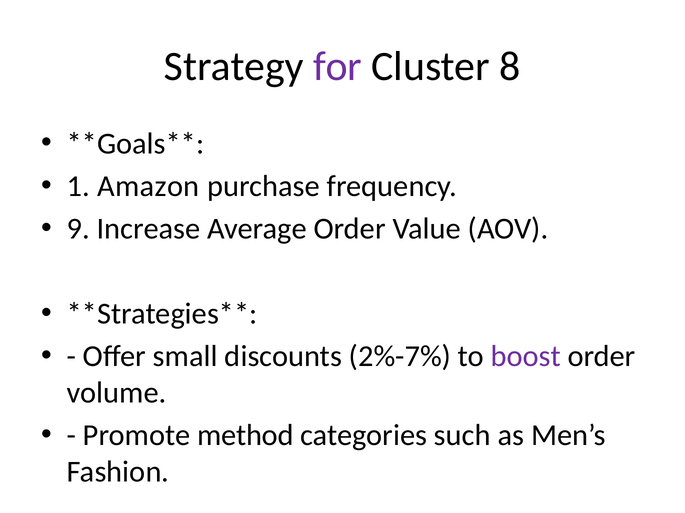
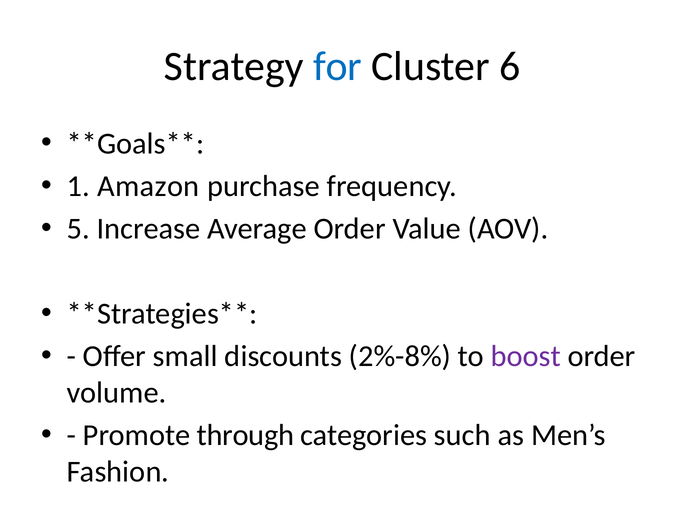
for colour: purple -> blue (338, 66)
8: 8 -> 6 (510, 66)
9: 9 -> 5 (78, 229)
2%-7%: 2%-7% -> 2%-8% (400, 357)
method: method -> through (245, 436)
